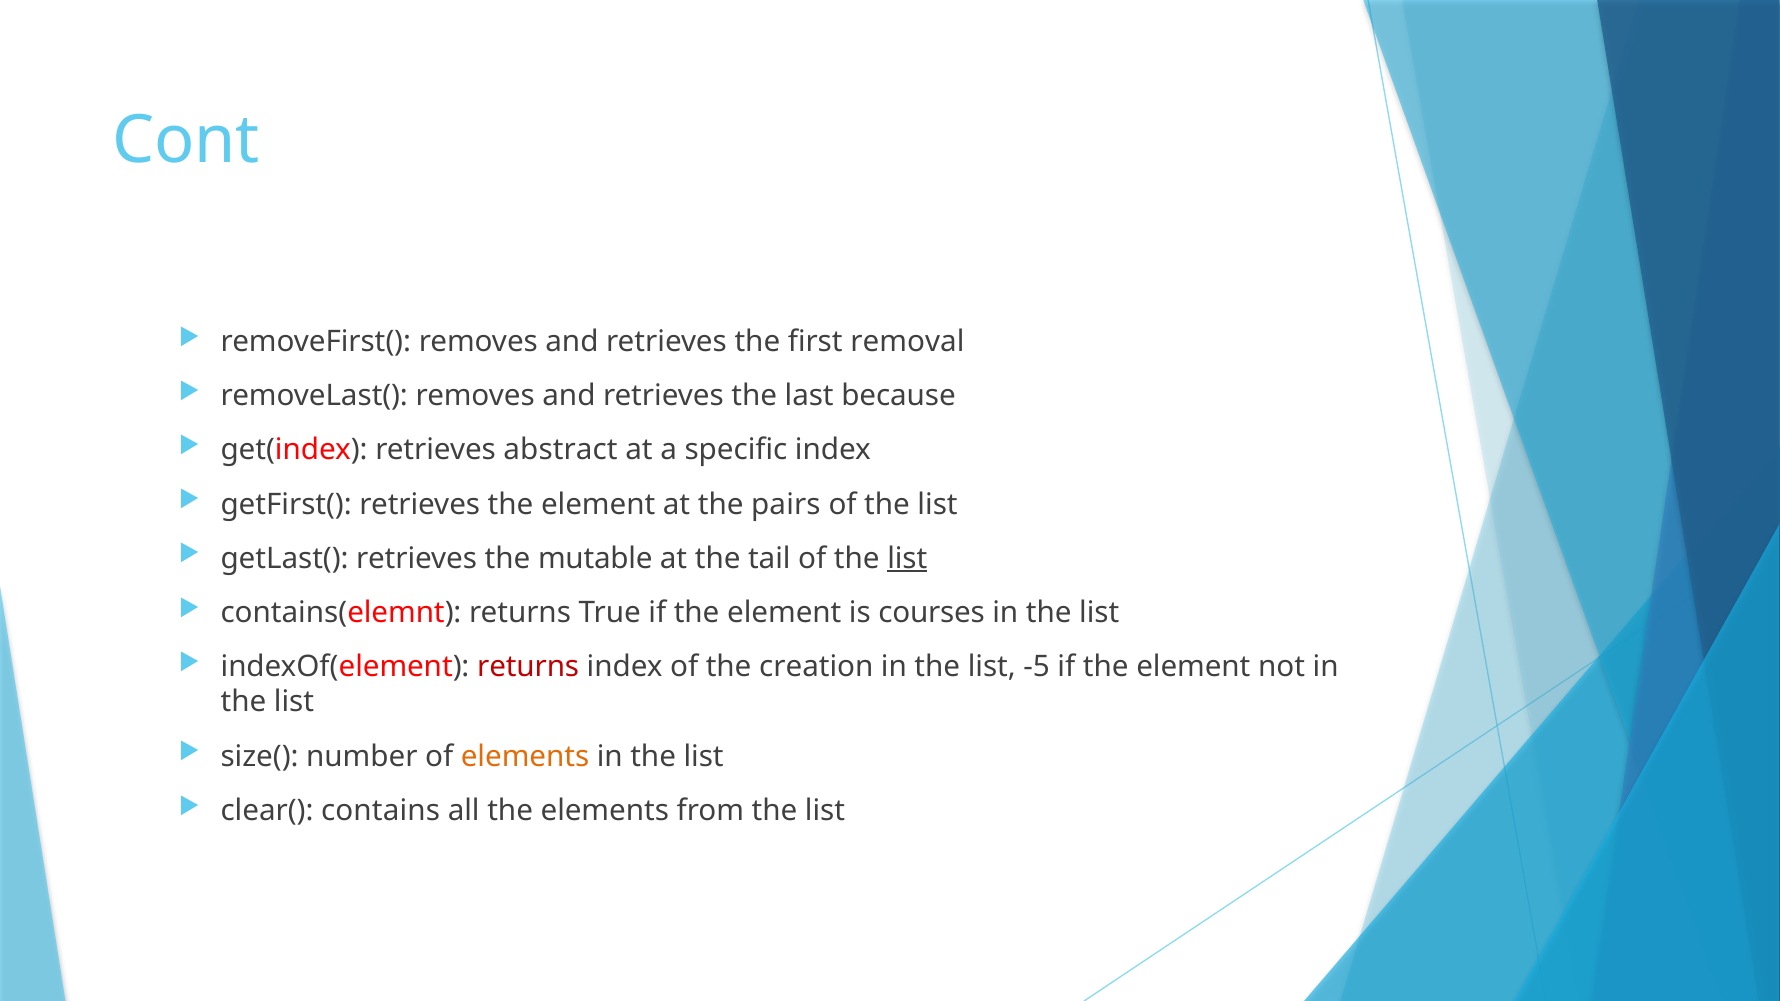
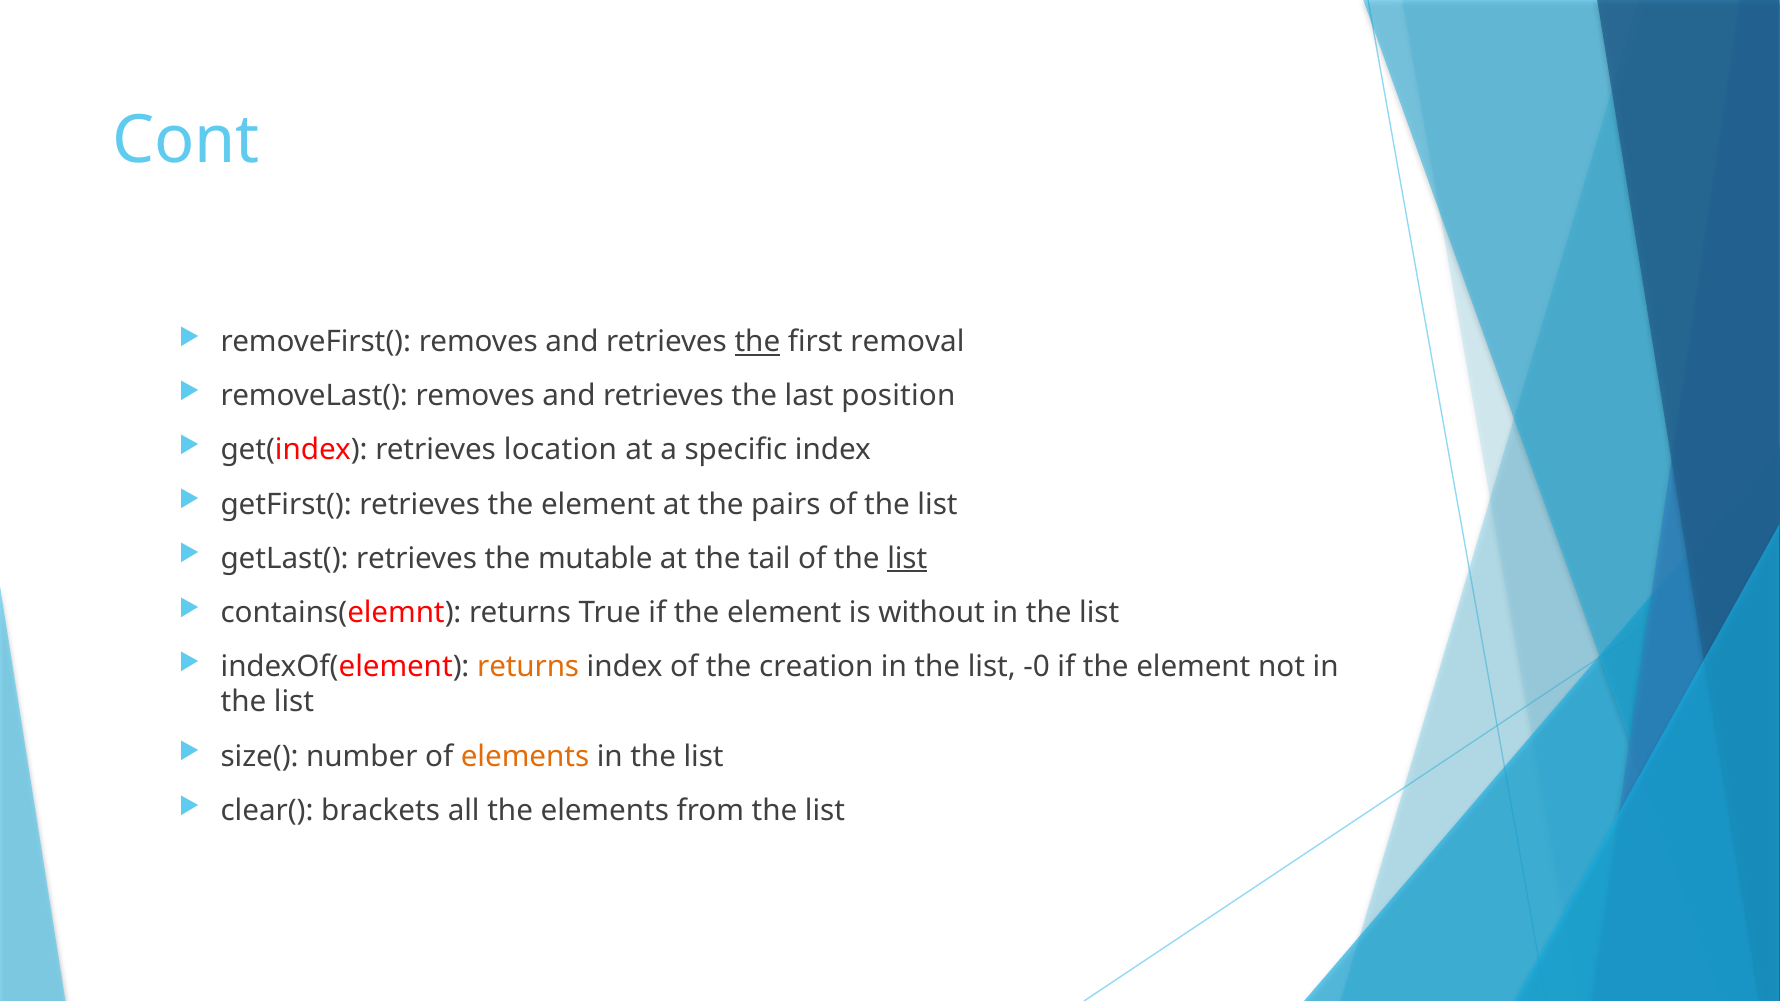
the underline: none -> present (757, 342)
because: because -> position (898, 396)
abstract: abstract -> location (560, 450)
courses: courses -> without (932, 613)
returns colour: red -> orange (528, 667)
-5: -5 -> -0 (1037, 667)
contains: contains -> brackets (381, 811)
